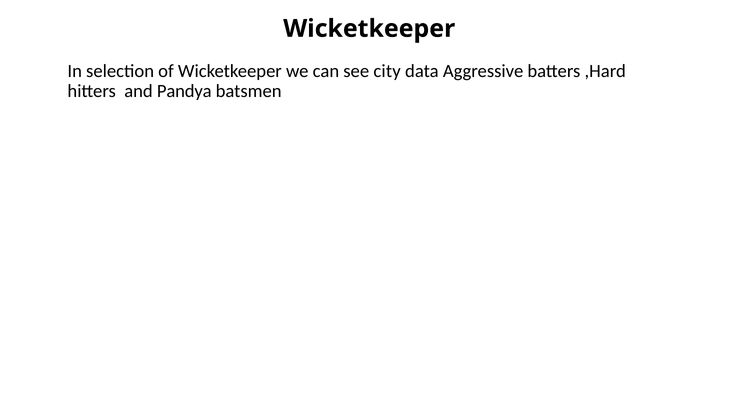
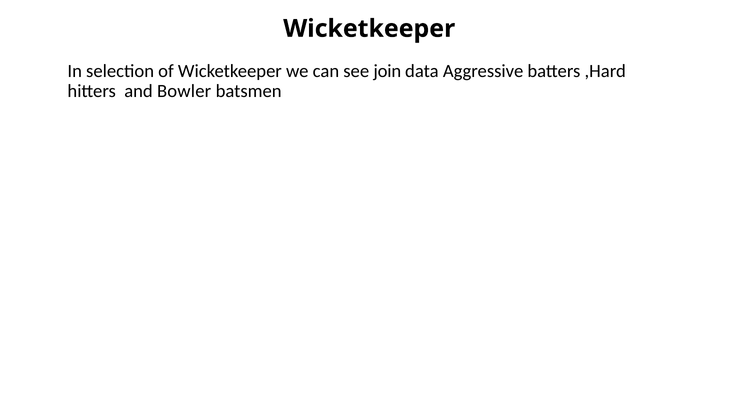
city: city -> join (387, 71)
Pandya: Pandya -> Bowler (184, 91)
